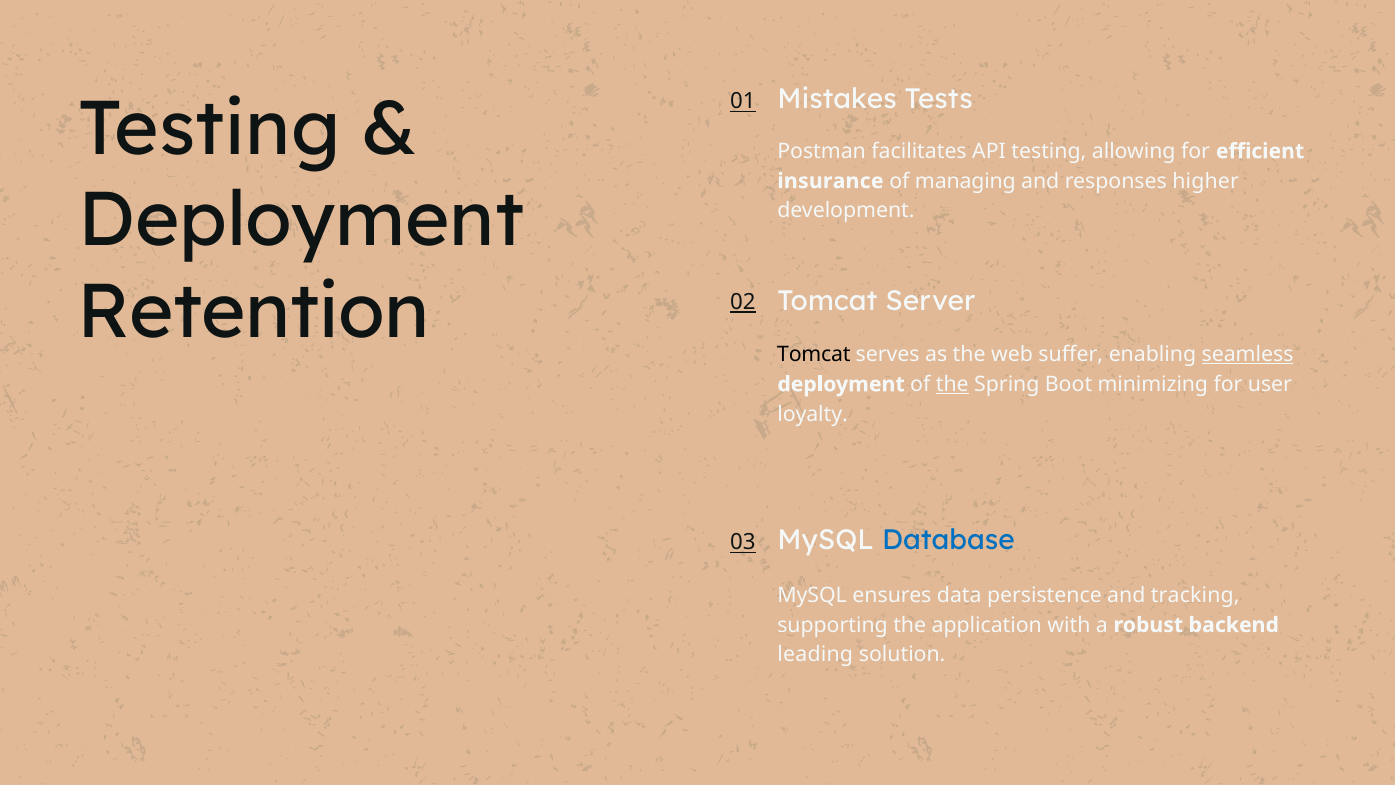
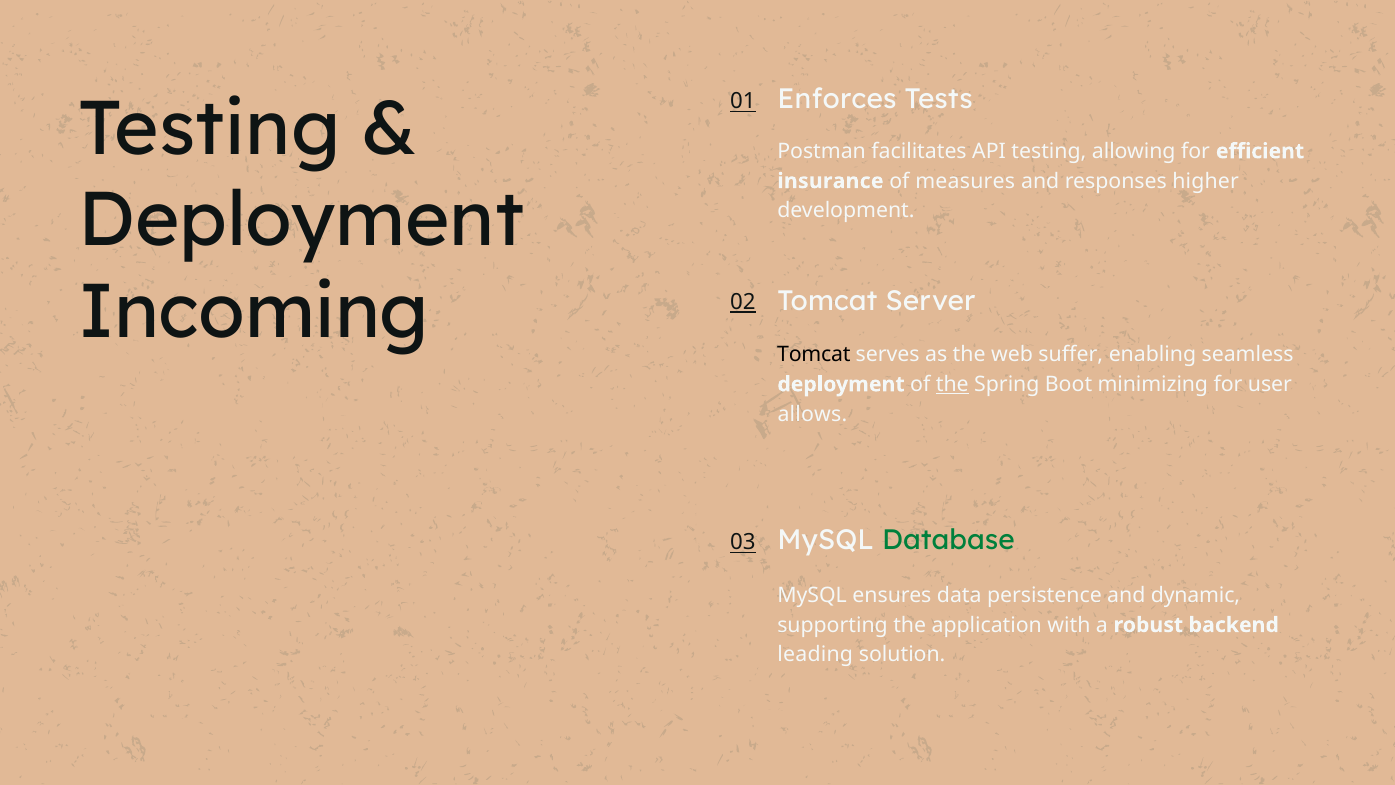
Mistakes: Mistakes -> Enforces (837, 99)
managing: managing -> measures (965, 181)
Retention: Retention -> Incoming (254, 312)
seamless underline: present -> none (1248, 354)
loyalty: loyalty -> allows (812, 414)
Database colour: blue -> green (948, 540)
tracking: tracking -> dynamic (1195, 595)
